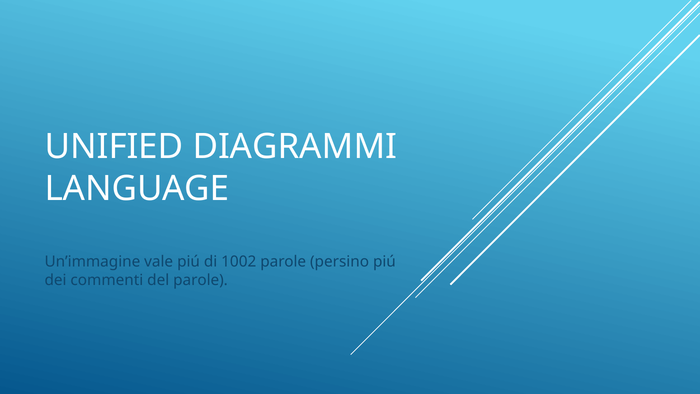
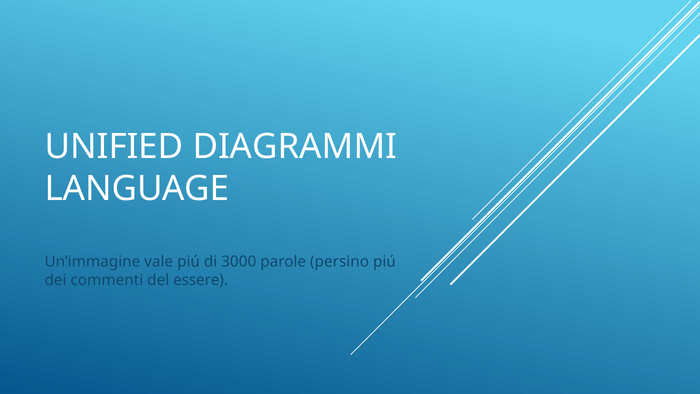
1002: 1002 -> 3000 (239, 262)
del parole: parole -> essere (201, 280)
